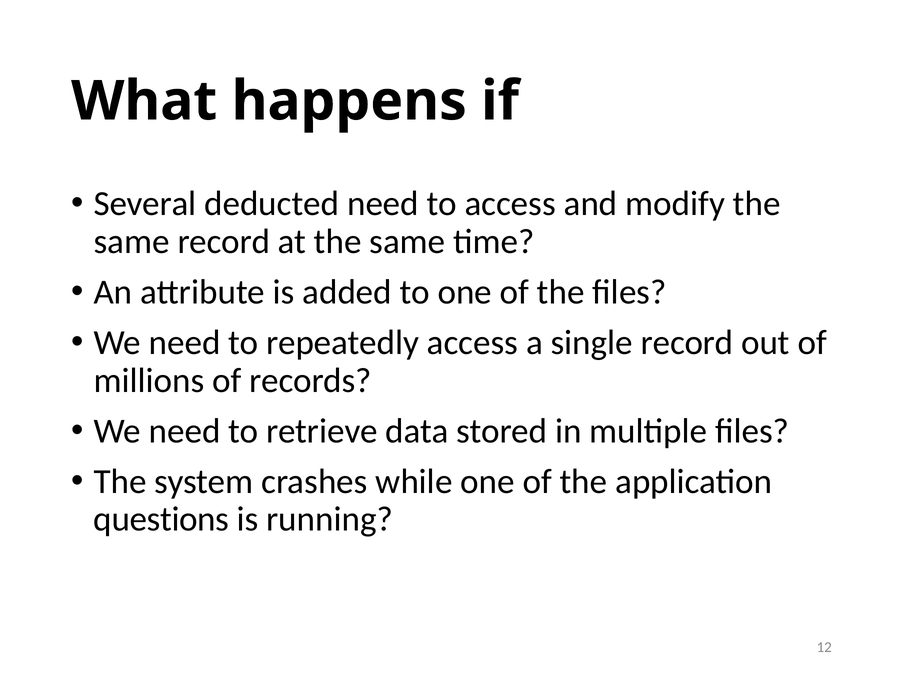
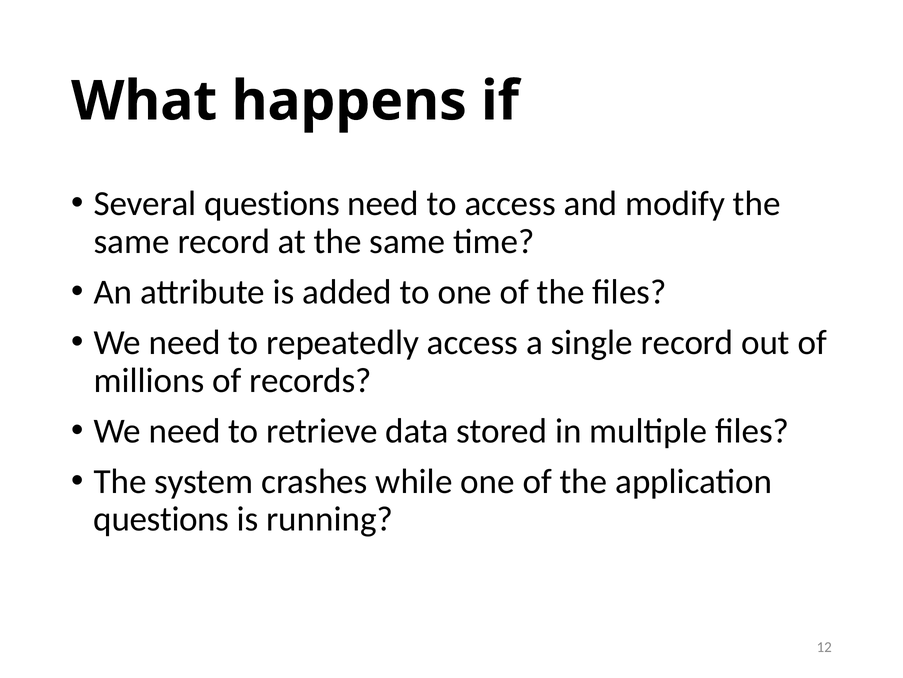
Several deducted: deducted -> questions (272, 203)
